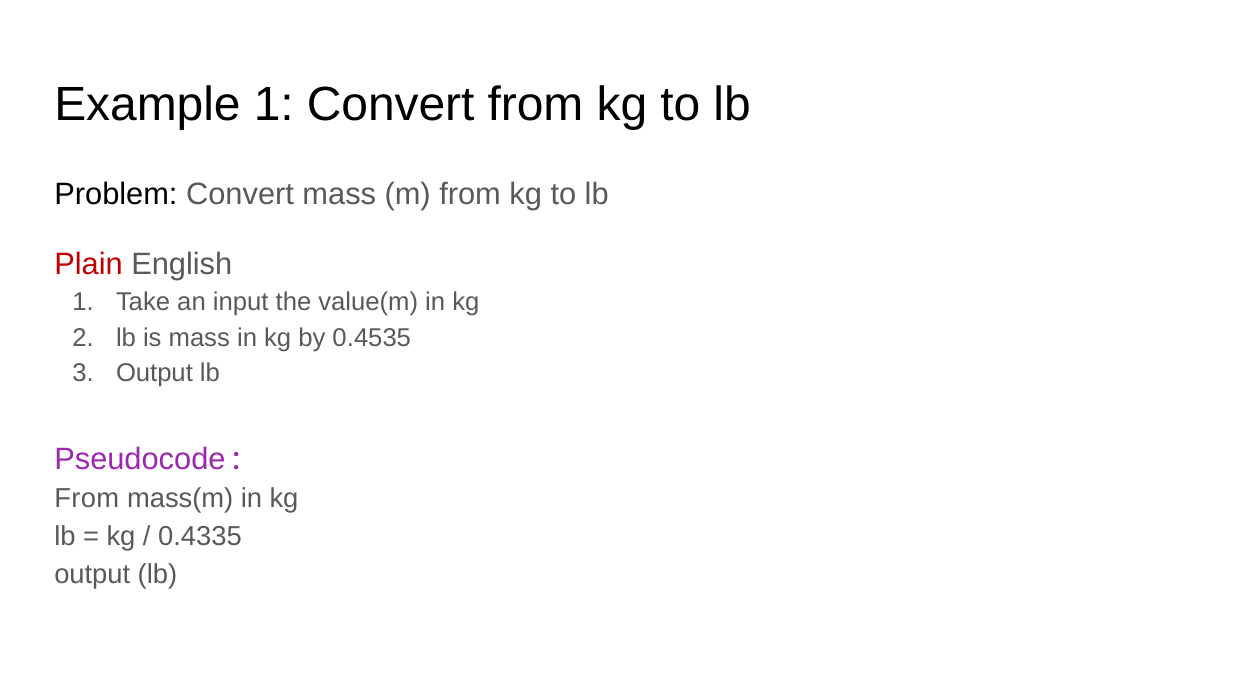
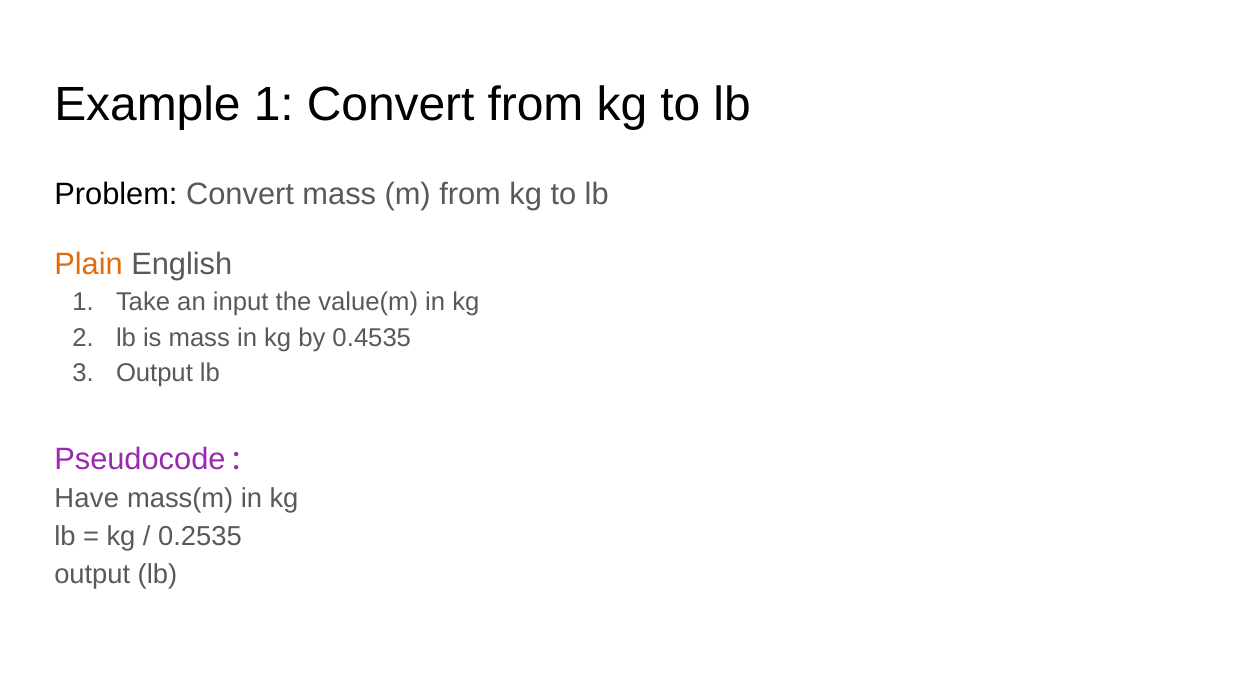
Plain colour: red -> orange (89, 264)
From: From -> Have (87, 498)
0.4335: 0.4335 -> 0.2535 (200, 536)
